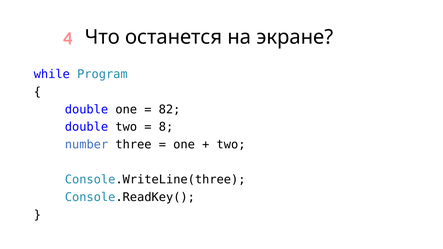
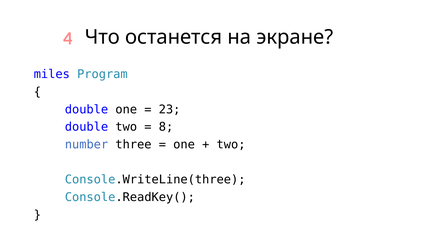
while: while -> miles (52, 74)
82: 82 -> 23 (170, 110)
